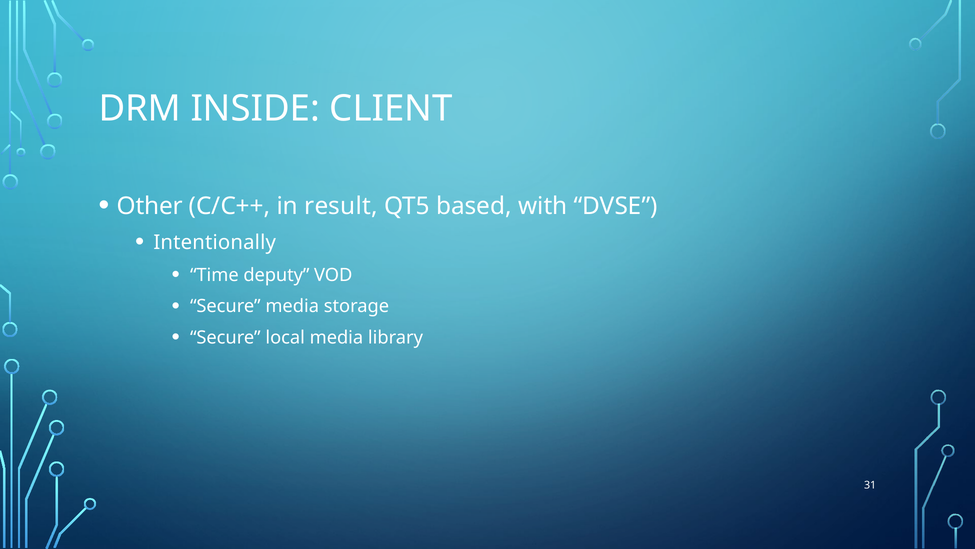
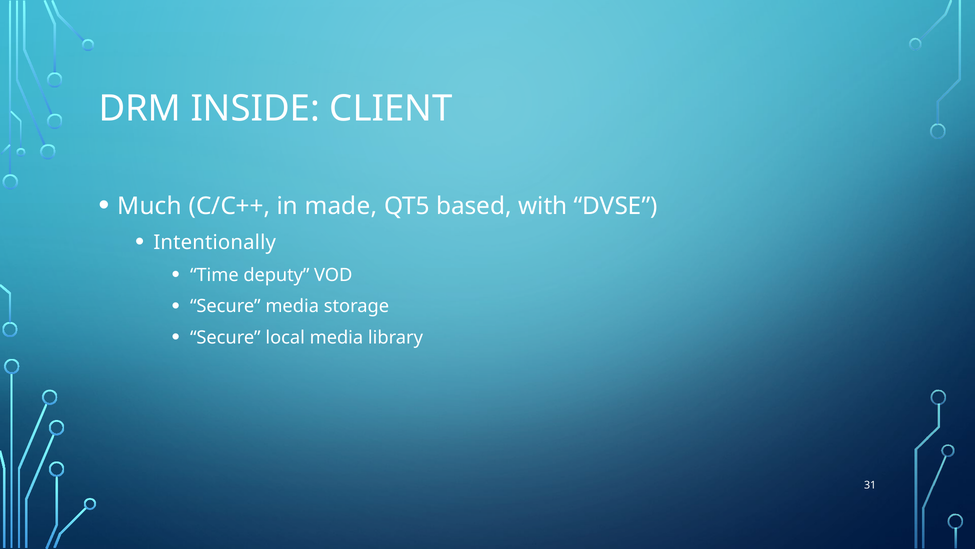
Other: Other -> Much (150, 206)
result: result -> made (341, 206)
